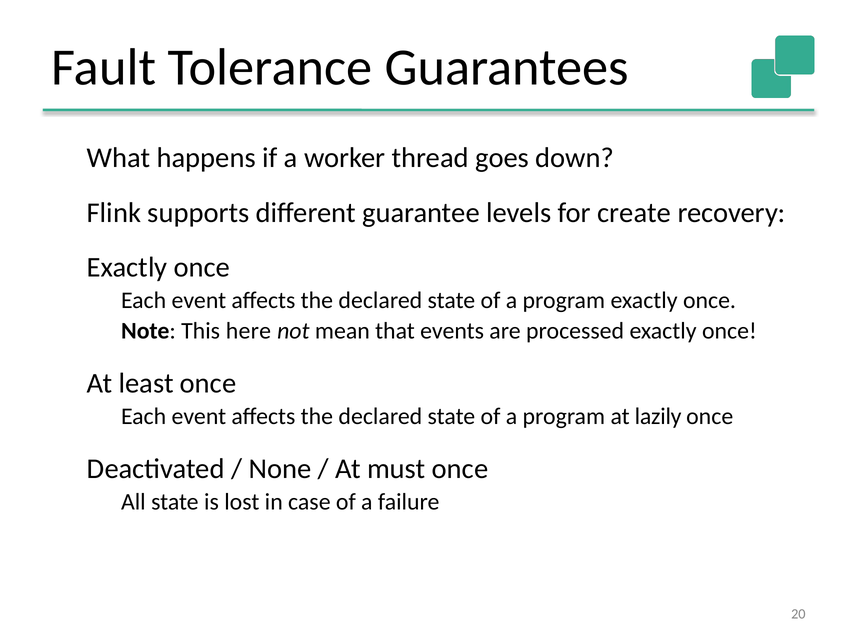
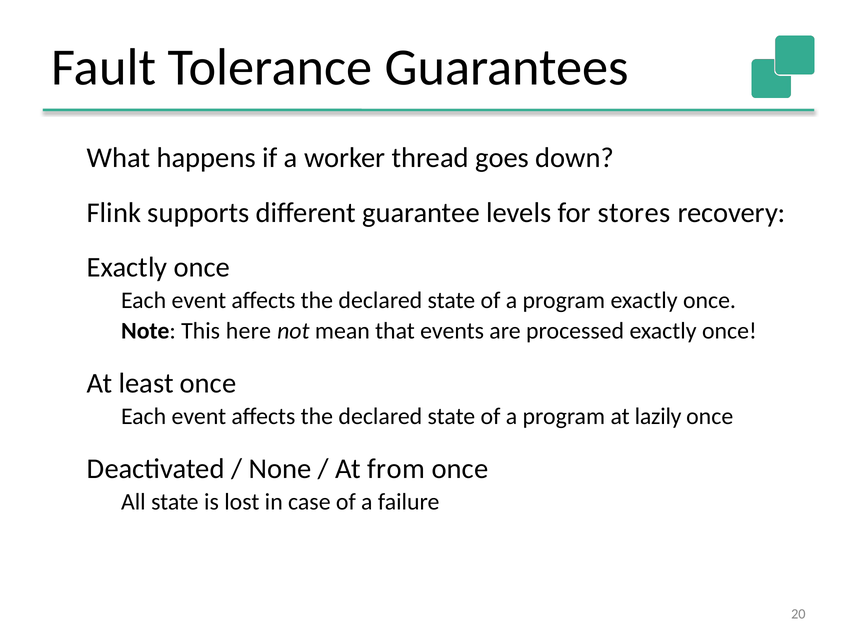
create: create -> stores (634, 213)
must: must -> from (396, 468)
